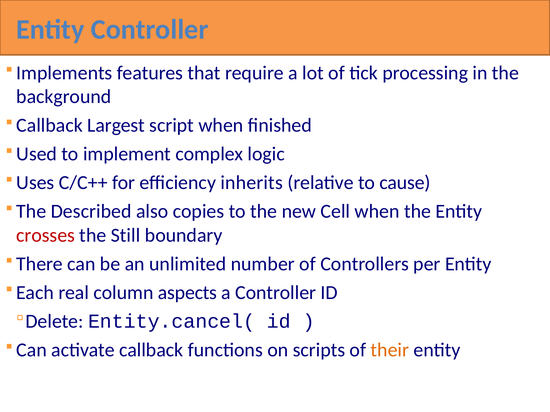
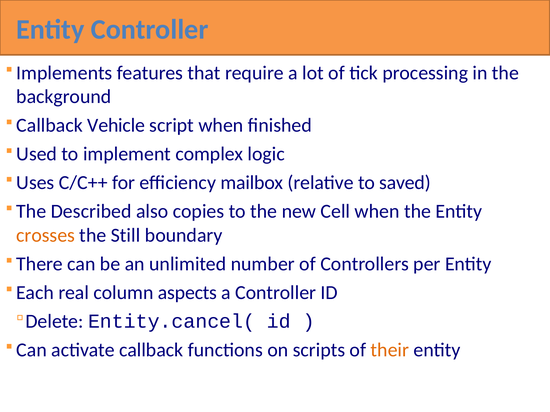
Largest: Largest -> Vehicle (116, 125)
inherits: inherits -> mailbox (252, 183)
cause: cause -> saved (405, 183)
crosses colour: red -> orange (46, 235)
